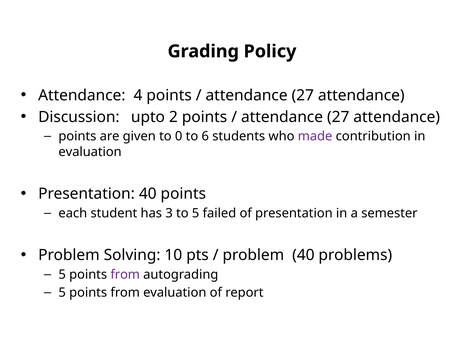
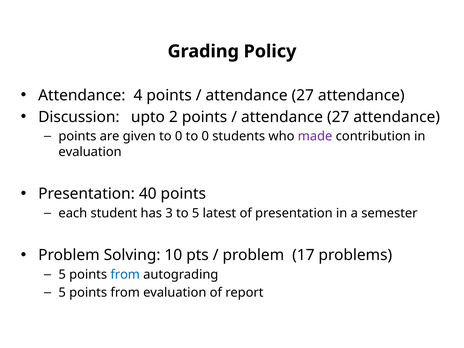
0 to 6: 6 -> 0 (205, 136)
failed: failed -> latest (219, 213)
problem 40: 40 -> 17 (303, 255)
from colour: purple -> blue (125, 275)
